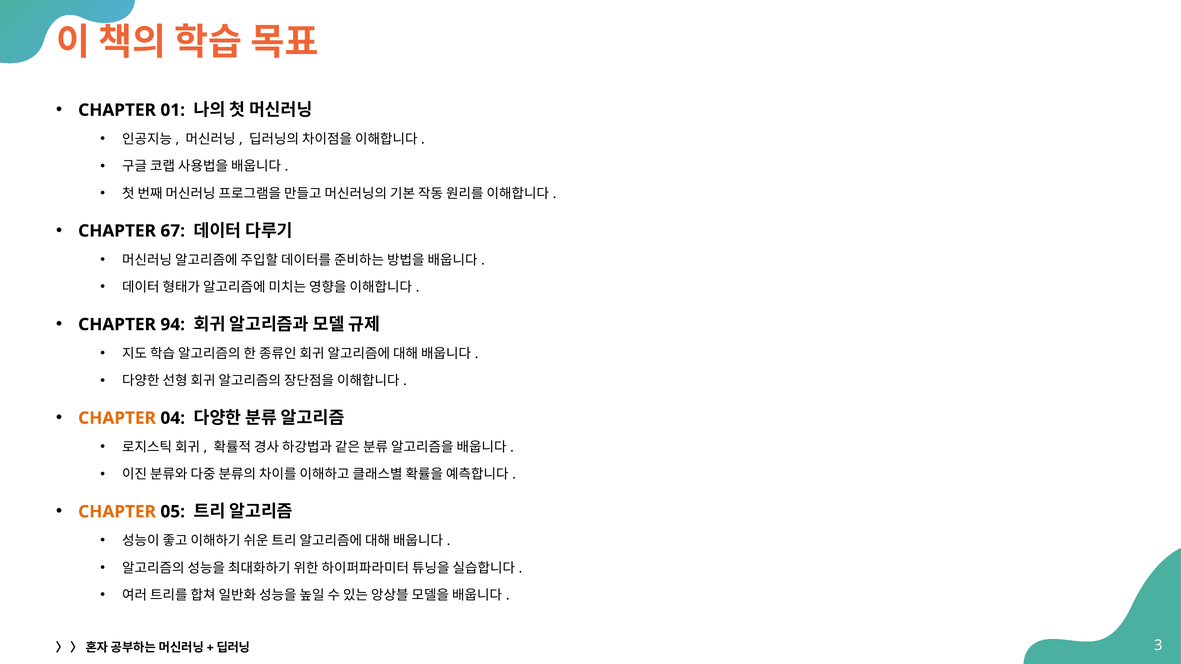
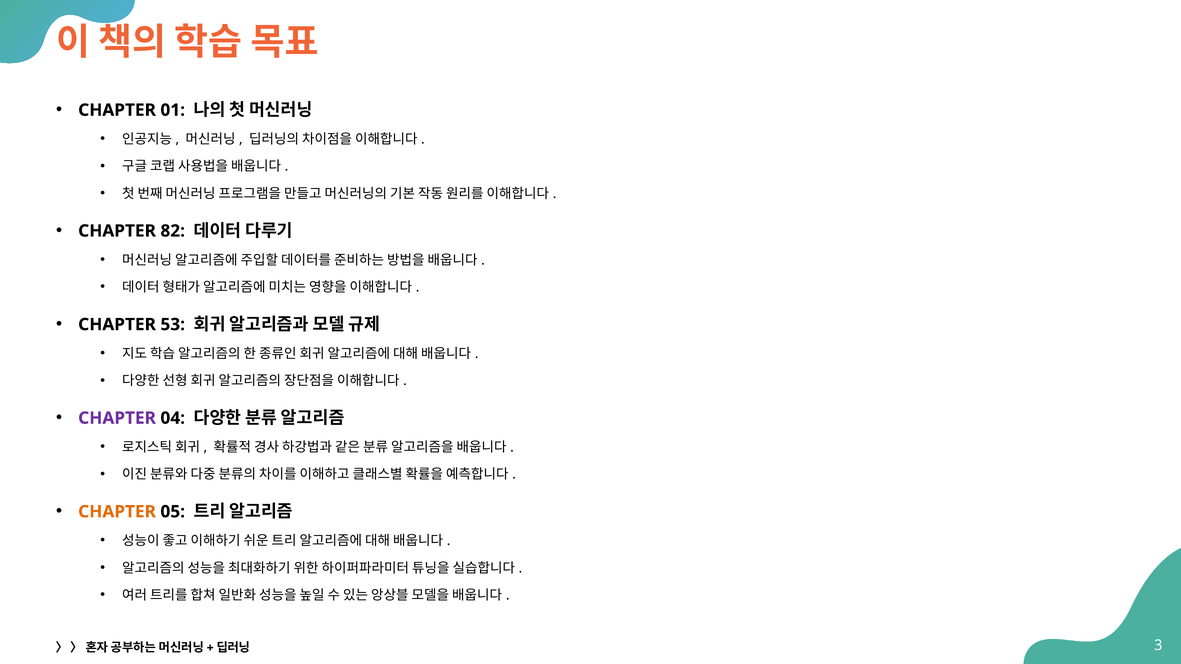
67: 67 -> 82 (173, 231)
94: 94 -> 53 (173, 325)
CHAPTER colour: orange -> purple (117, 418)
